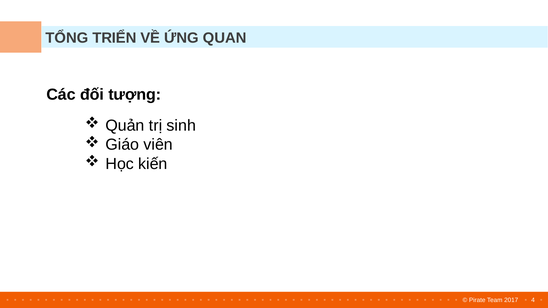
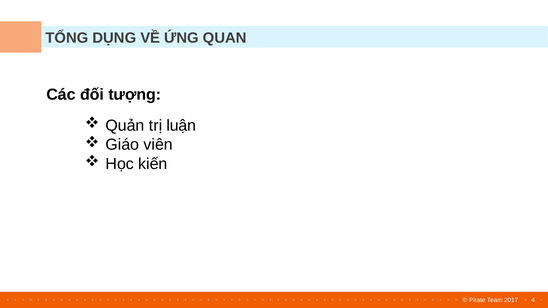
TRIỂN: TRIỂN -> DỤNG (114, 38)
sinh: sinh -> luận (181, 126)
